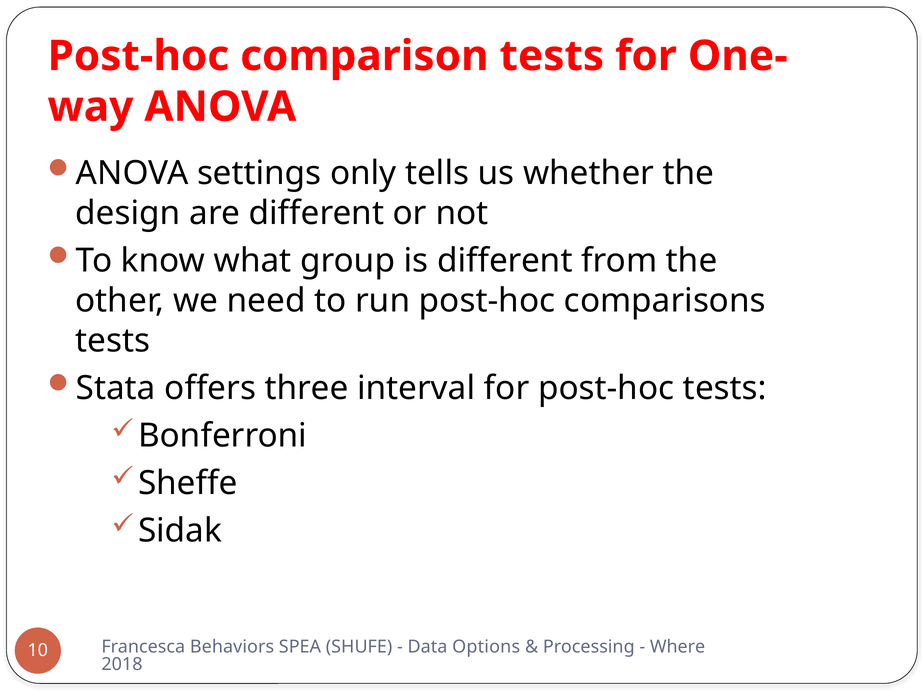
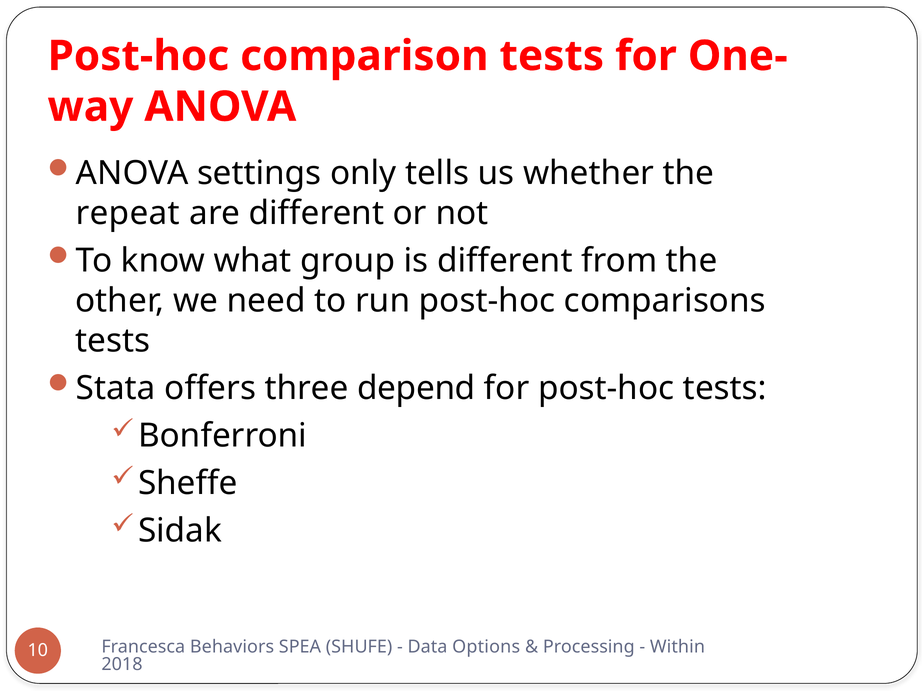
design: design -> repeat (128, 213)
interval: interval -> depend (416, 388)
Where: Where -> Within (677, 647)
